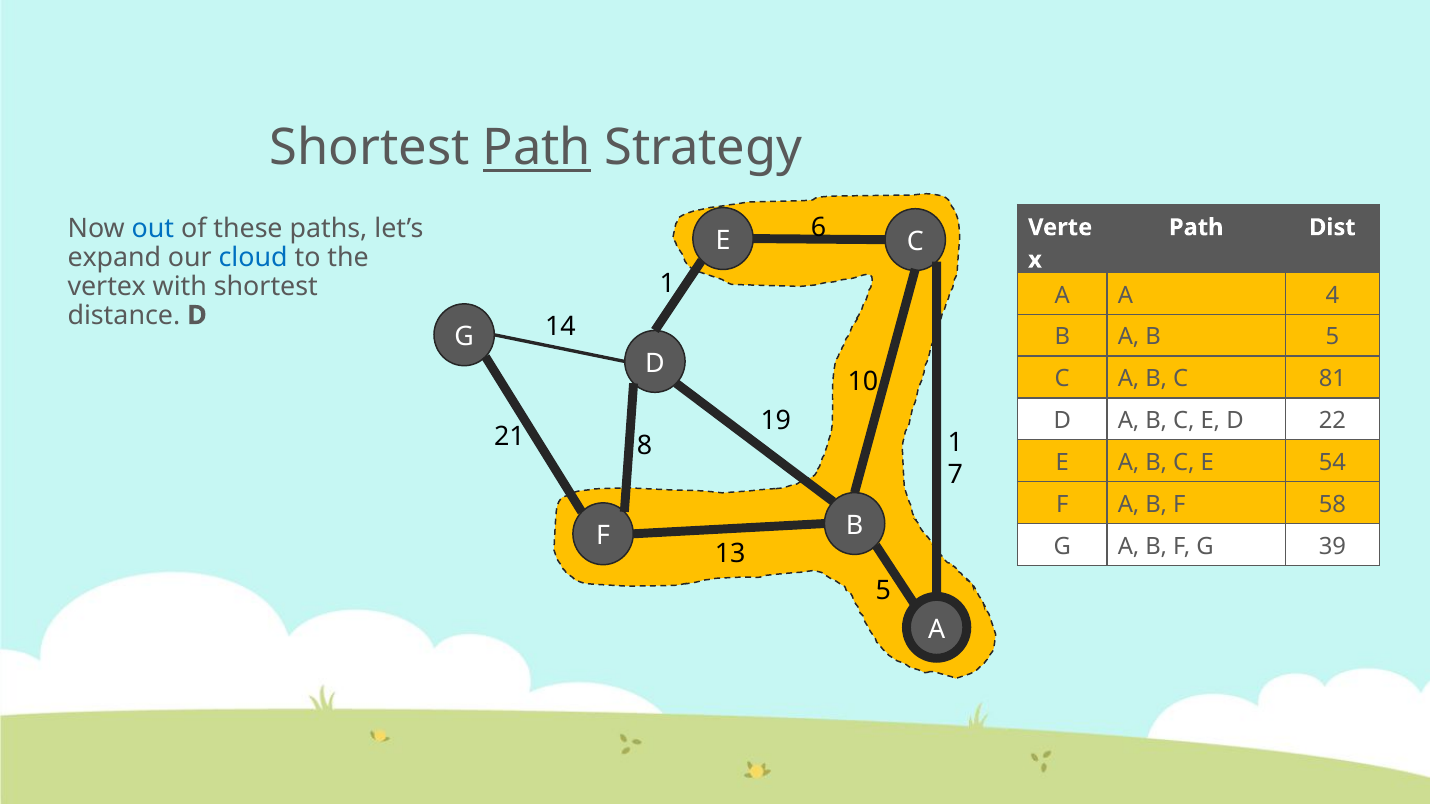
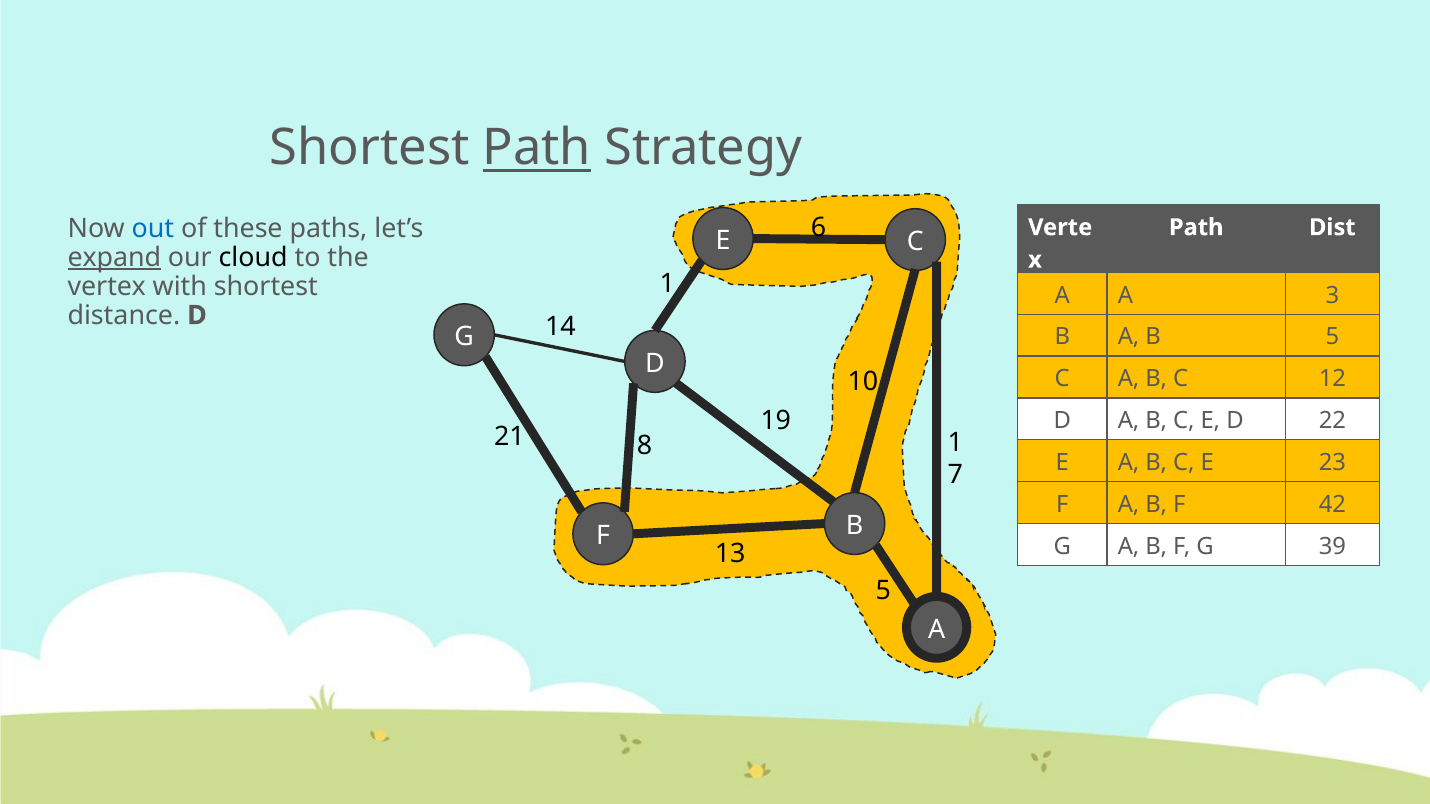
expand underline: none -> present (114, 258)
cloud colour: blue -> black (253, 258)
4: 4 -> 3 (1332, 295)
81: 81 -> 12 (1332, 379)
54: 54 -> 23 (1332, 463)
58: 58 -> 42 (1332, 505)
